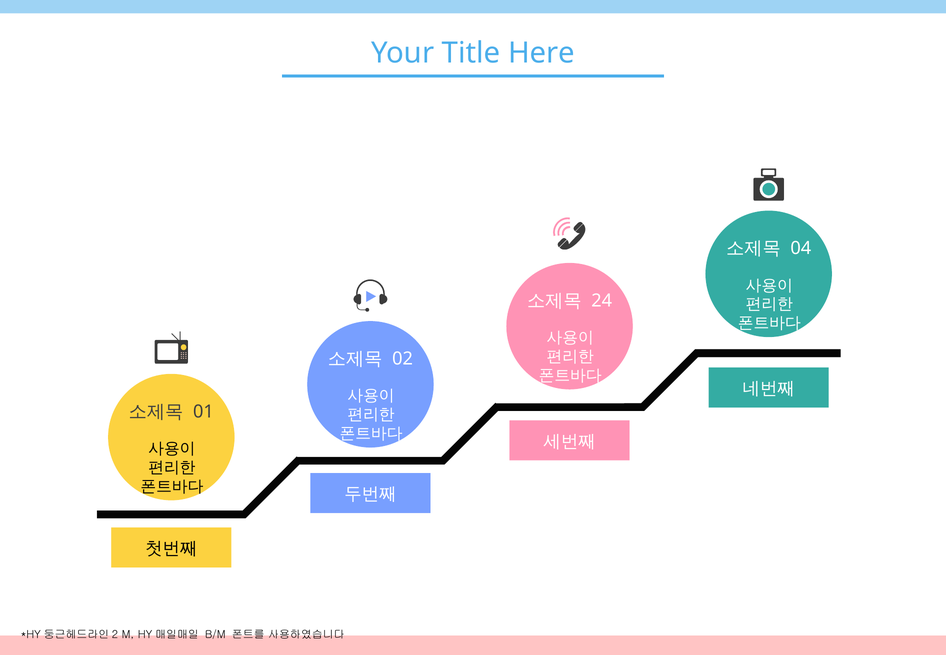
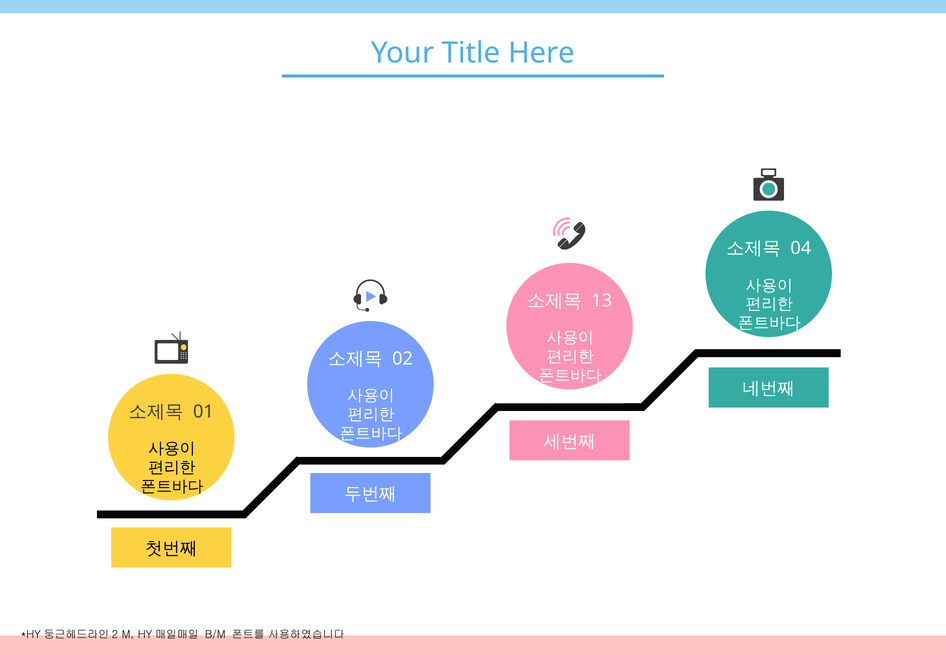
24: 24 -> 13 (602, 301)
